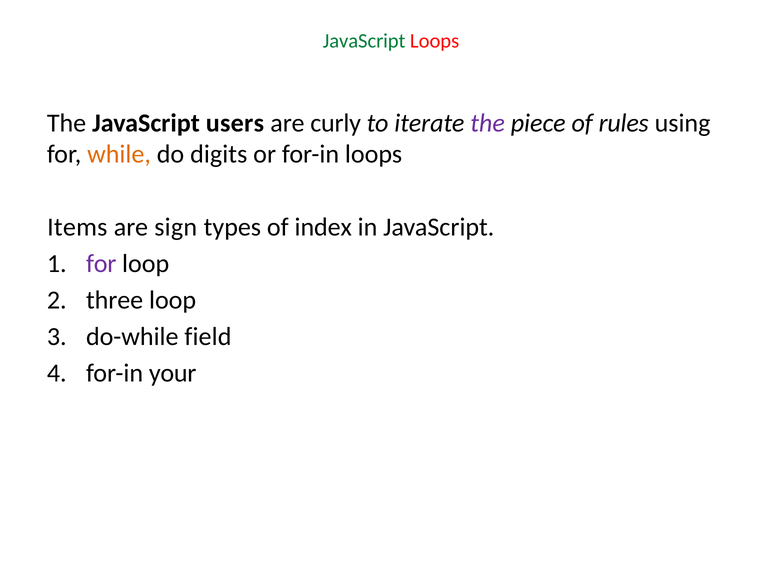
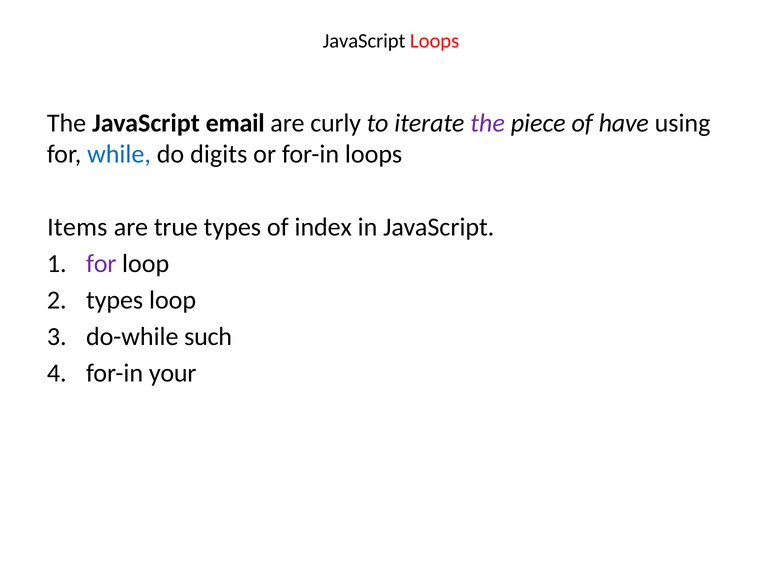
JavaScript colour: green -> black (364, 41)
users: users -> email (235, 123)
rules: rules -> have (624, 123)
while colour: orange -> blue (119, 154)
sign: sign -> true (176, 227)
three: three -> types (115, 300)
field: field -> such (208, 337)
